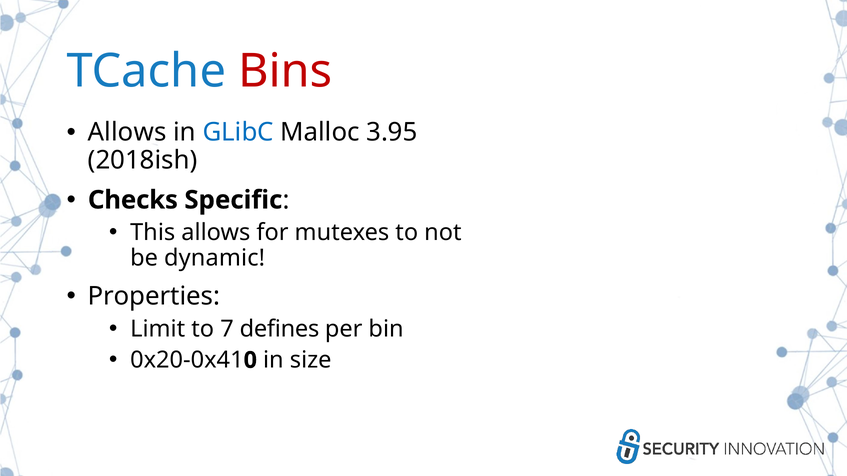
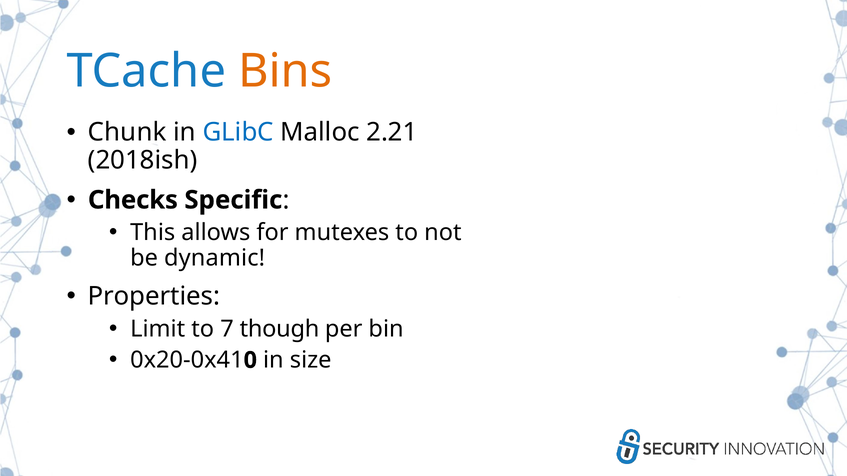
Bins colour: red -> orange (285, 71)
Allows: Allows -> Chunk (127, 133)
3.95: 3.95 -> 2.21 (392, 133)
defines: defines -> though (279, 329)
